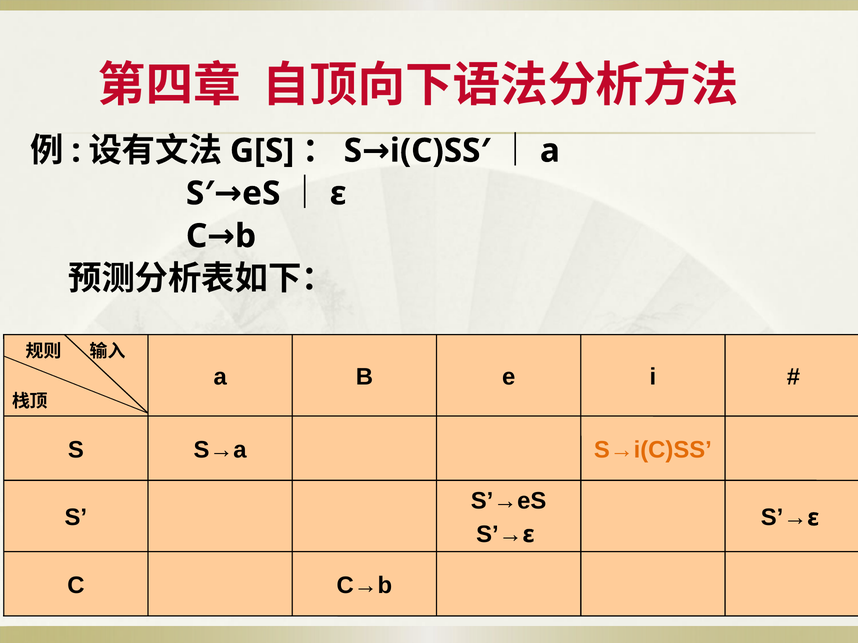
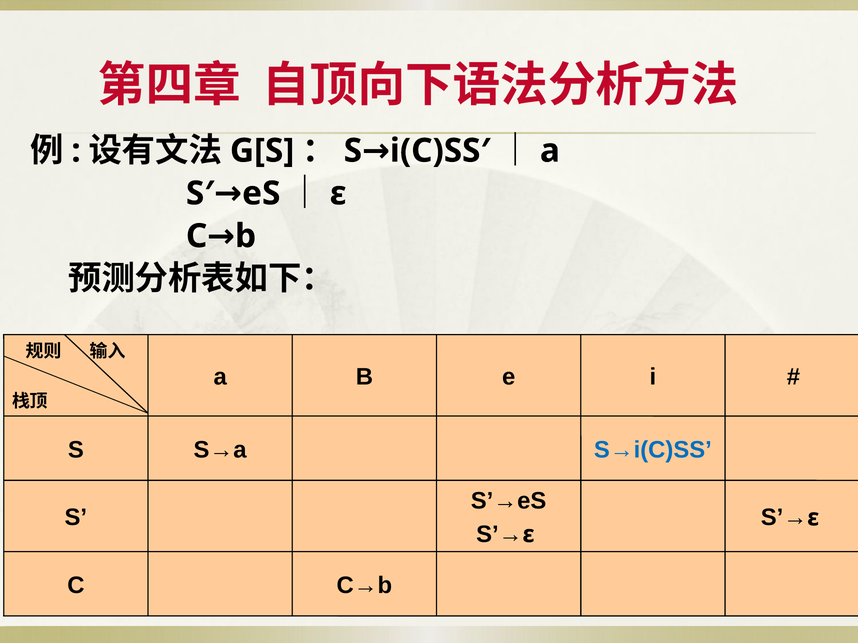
S→i(C)SS colour: orange -> blue (653, 450)
